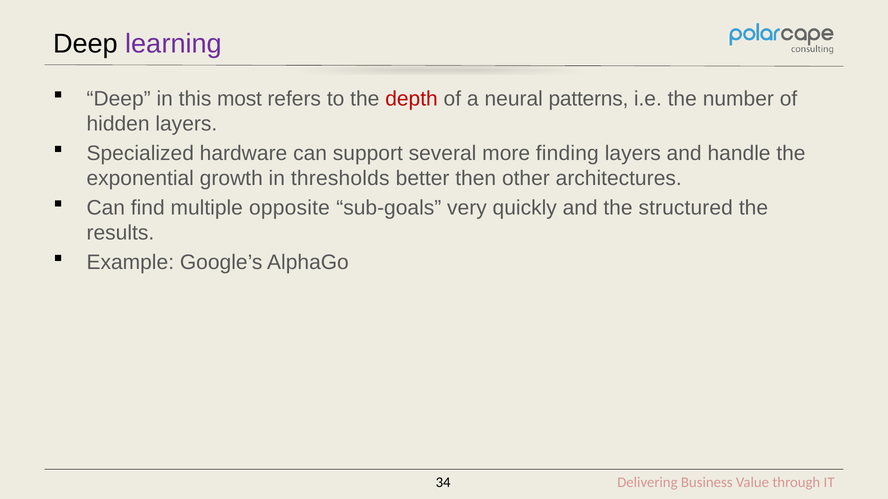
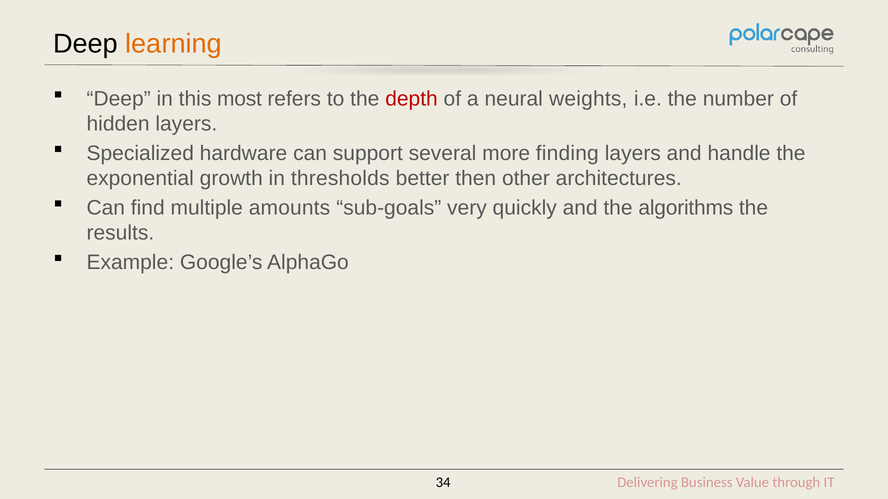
learning colour: purple -> orange (174, 44)
patterns: patterns -> weights (588, 99)
opposite: opposite -> amounts (289, 208)
structured: structured -> algorithms (686, 208)
